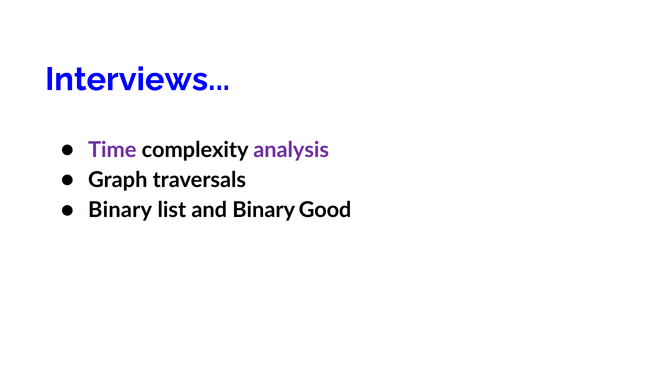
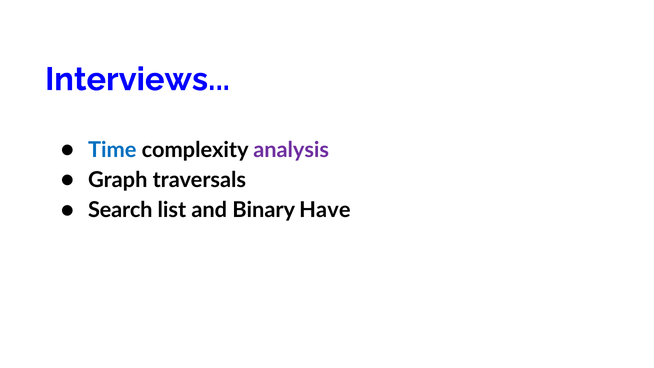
Time colour: purple -> blue (112, 150)
Binary: Binary -> Search (120, 210)
Good: Good -> Have (325, 210)
